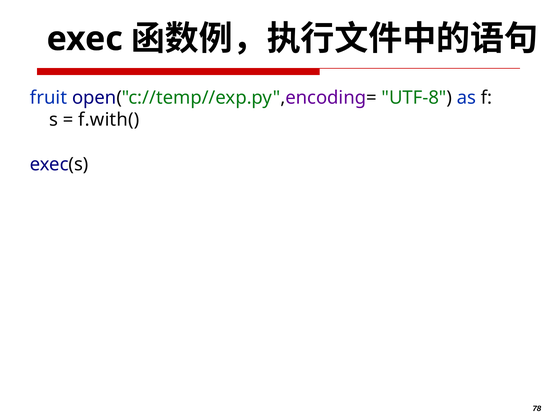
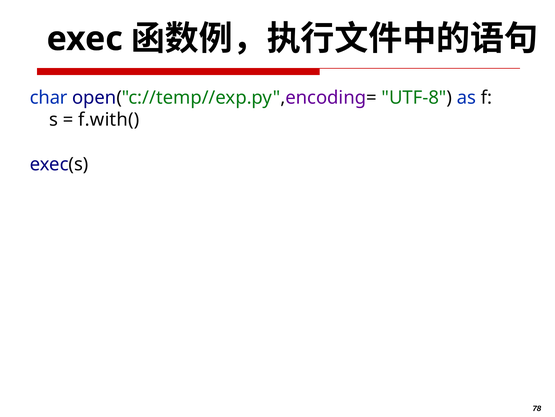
fruit: fruit -> char (49, 97)
